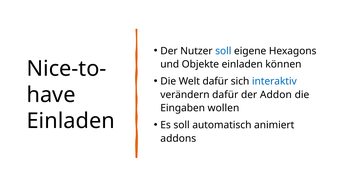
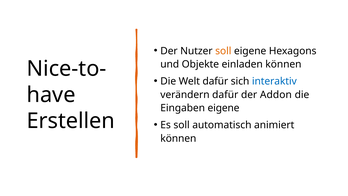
soll colour: blue -> orange (223, 51)
Eingaben wollen: wollen -> eigene (224, 108)
Einladen: Einladen -> Erstellen (71, 121)
addons: addons -> können (178, 138)
